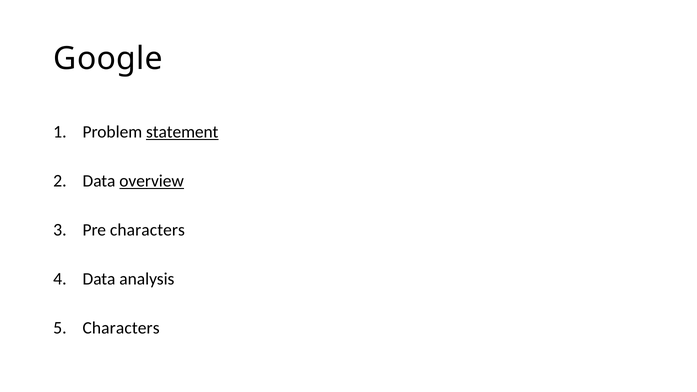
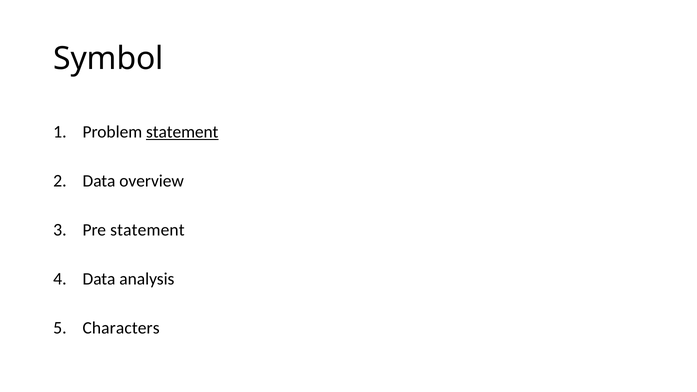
Google: Google -> Symbol (108, 59)
overview underline: present -> none (152, 181)
Pre characters: characters -> statement (147, 230)
